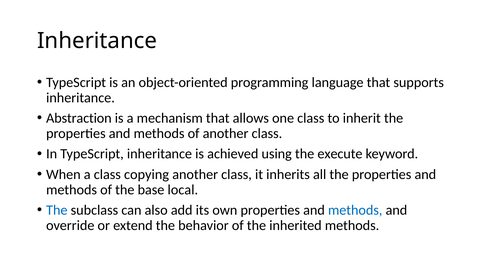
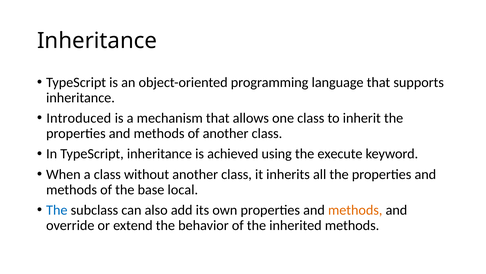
Abstraction: Abstraction -> Introduced (79, 118)
copying: copying -> without (147, 174)
methods colour: blue -> orange (355, 210)
